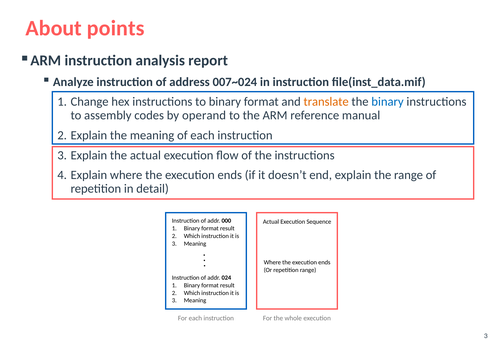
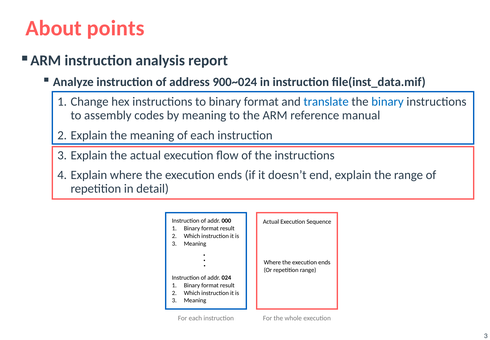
007~024: 007~024 -> 900~024 (235, 82)
translate colour: orange -> blue (326, 102)
by operand: operand -> meaning (204, 115)
